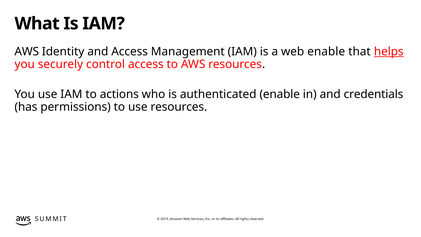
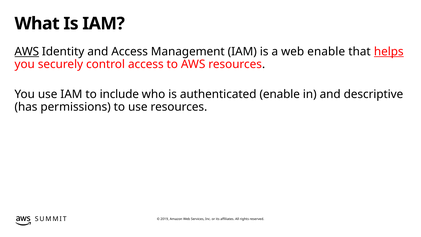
AWS underline: none -> present (27, 52)
actions: actions -> include (119, 94)
credentials: credentials -> descriptive (373, 94)
